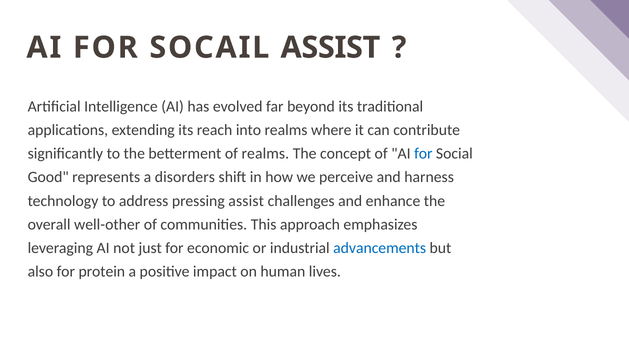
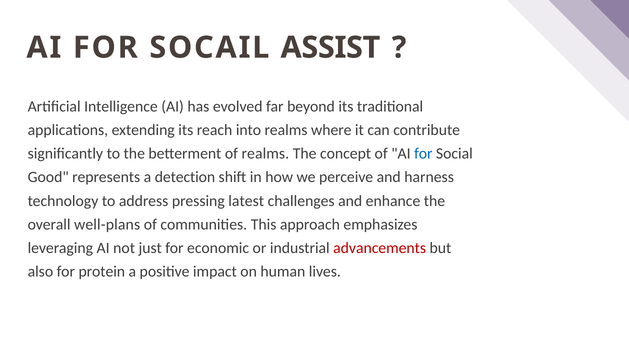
disorders: disorders -> detection (185, 177)
pressing assist: assist -> latest (246, 201)
well-other: well-other -> well-plans (107, 224)
advancements colour: blue -> red (380, 248)
